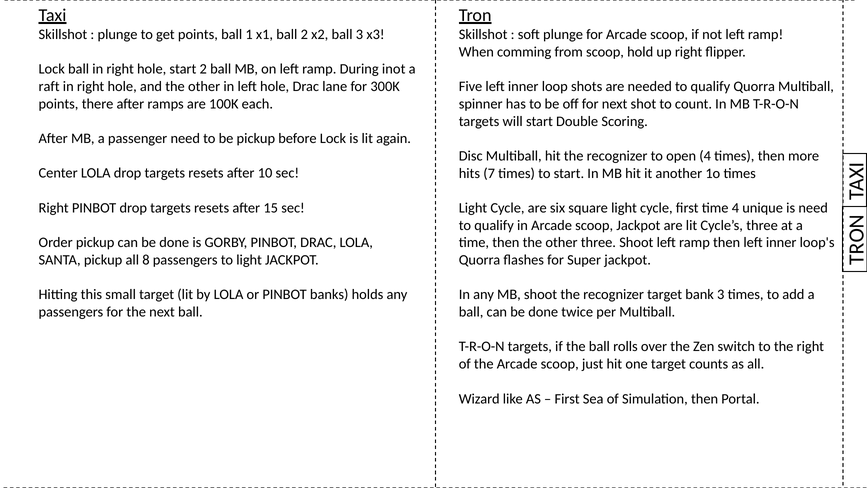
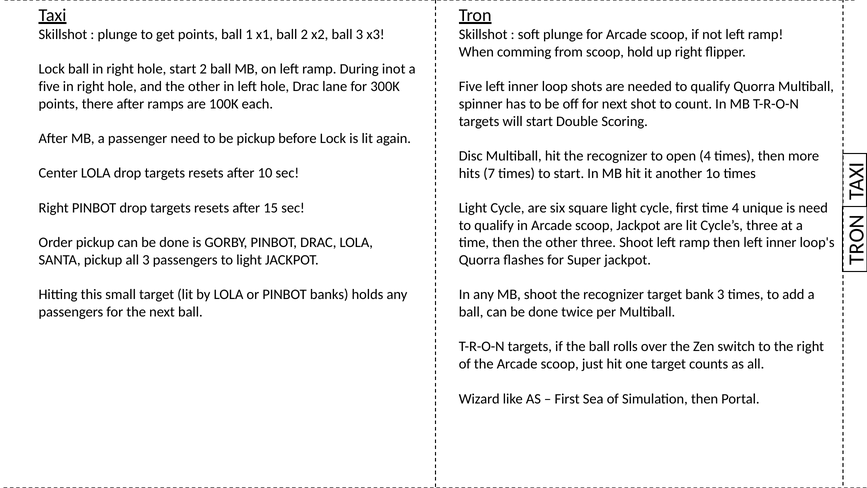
raft: raft -> five (49, 86)
all 8: 8 -> 3 (146, 260)
